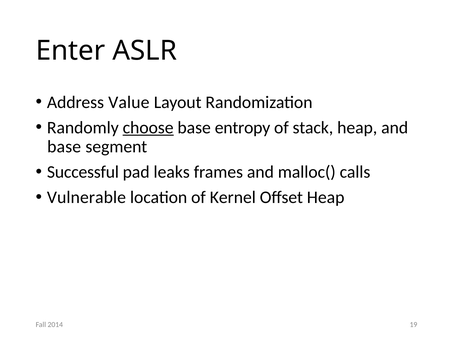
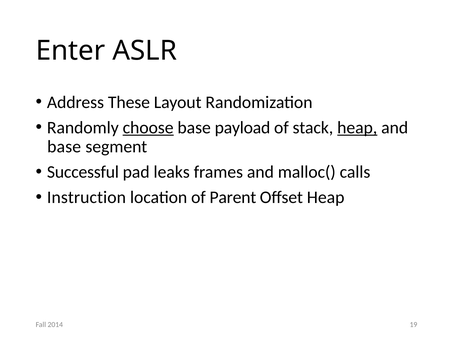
Value: Value -> These (129, 102)
entropy: entropy -> payload (243, 127)
heap underline: none -> present (357, 127)
Vulnerable: Vulnerable -> Instruction (86, 197)
Kernel: Kernel -> Parent (233, 197)
